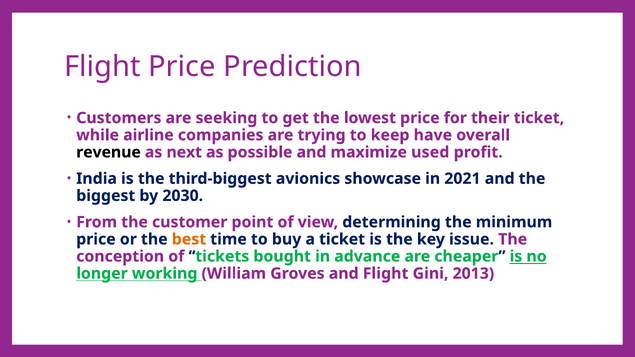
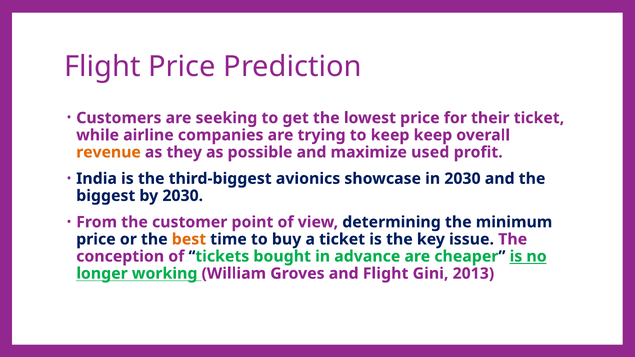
keep have: have -> keep (433, 135)
revenue colour: black -> orange (109, 152)
next: next -> they (184, 152)
in 2021: 2021 -> 2030 (462, 179)
